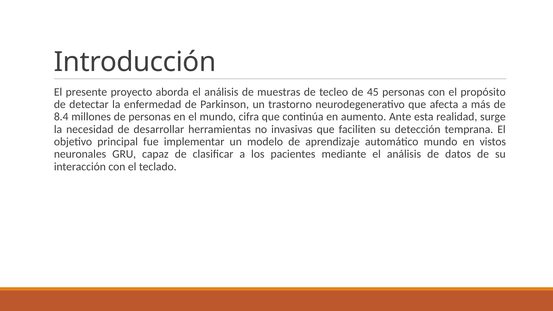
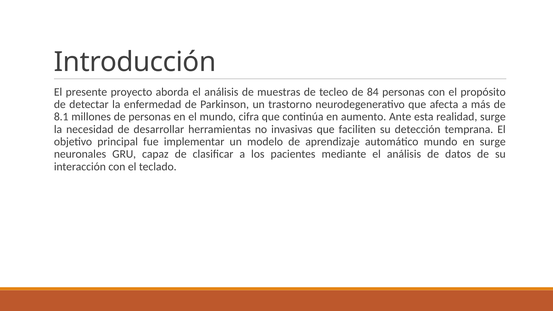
45: 45 -> 84 (373, 92)
8.4: 8.4 -> 8.1 (61, 117)
en vistos: vistos -> surge (493, 142)
